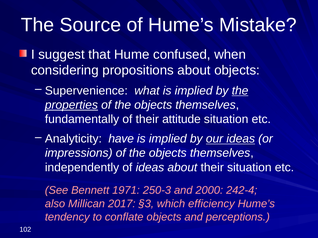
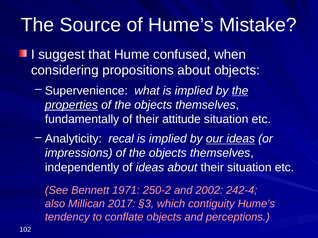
have: have -> recal (121, 139)
250‑3: 250‑3 -> 250‑2 (157, 191)
2000: 2000 -> 2002 (209, 191)
efficiency: efficiency -> contiguity (211, 204)
